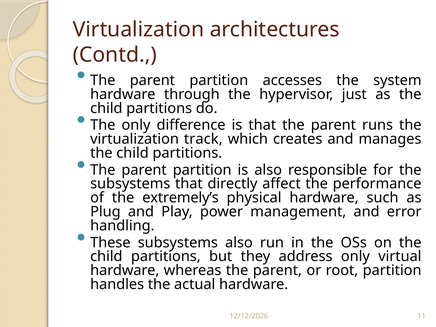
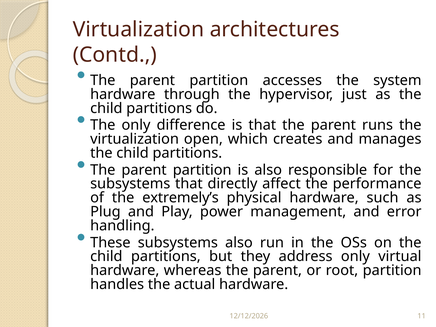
track: track -> open (203, 139)
